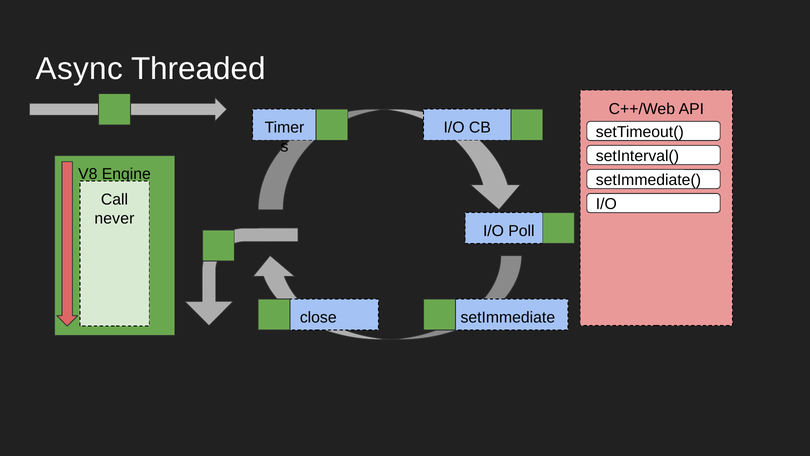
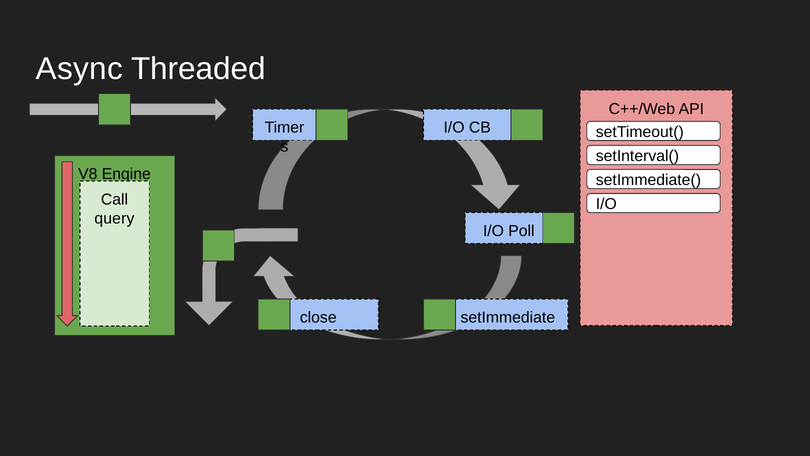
never: never -> query (114, 218)
